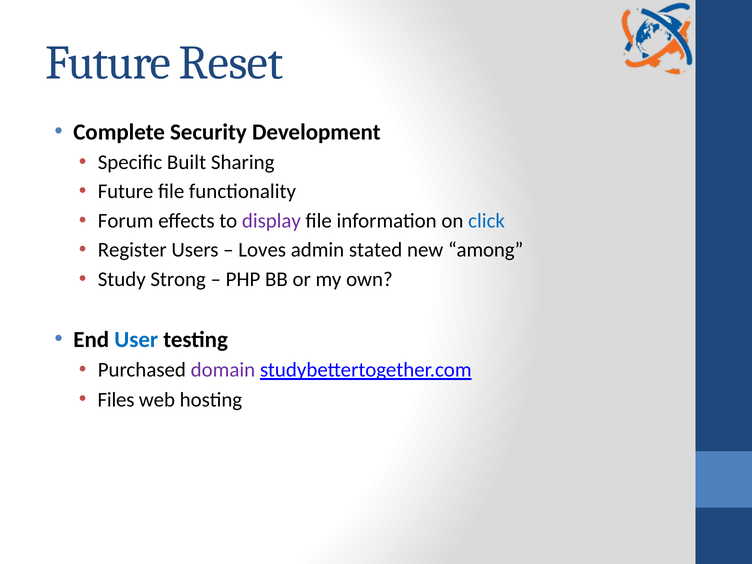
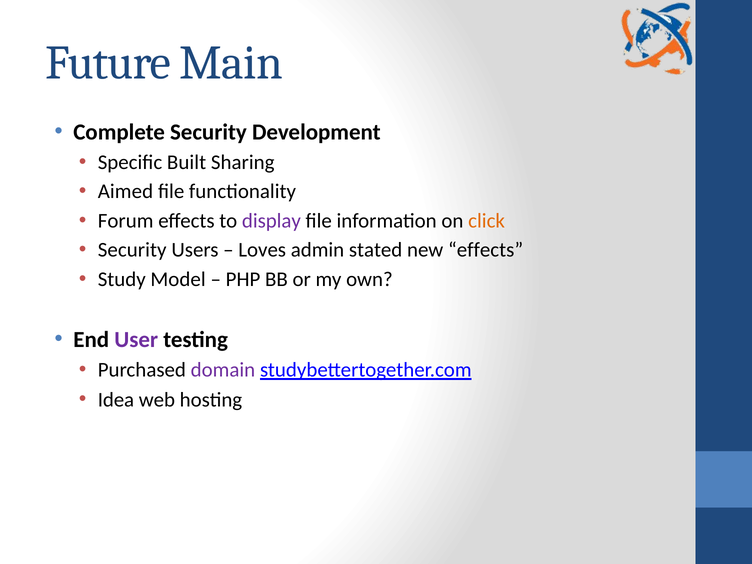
Reset: Reset -> Main (231, 63)
Future: Future -> Aimed (125, 192)
click colour: blue -> orange (487, 221)
Register: Register -> Security (132, 250)
new among: among -> effects (486, 250)
Strong: Strong -> Model (178, 279)
User colour: blue -> purple (136, 340)
Files: Files -> Idea (116, 400)
